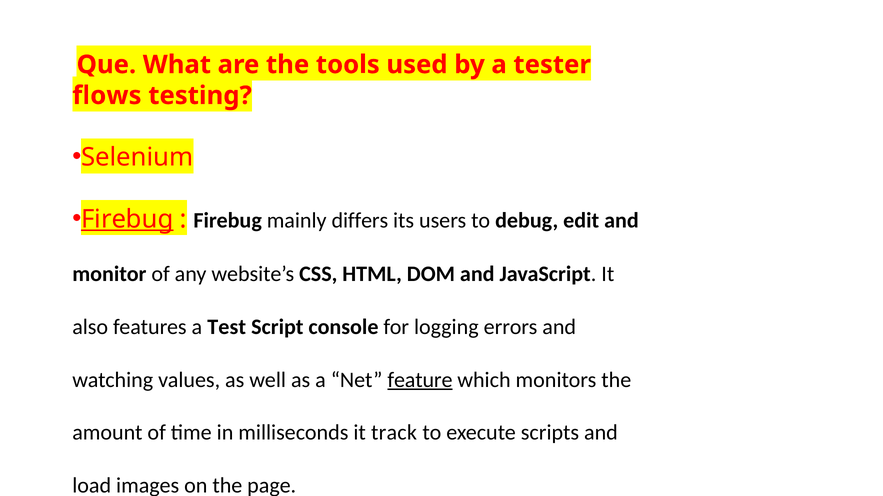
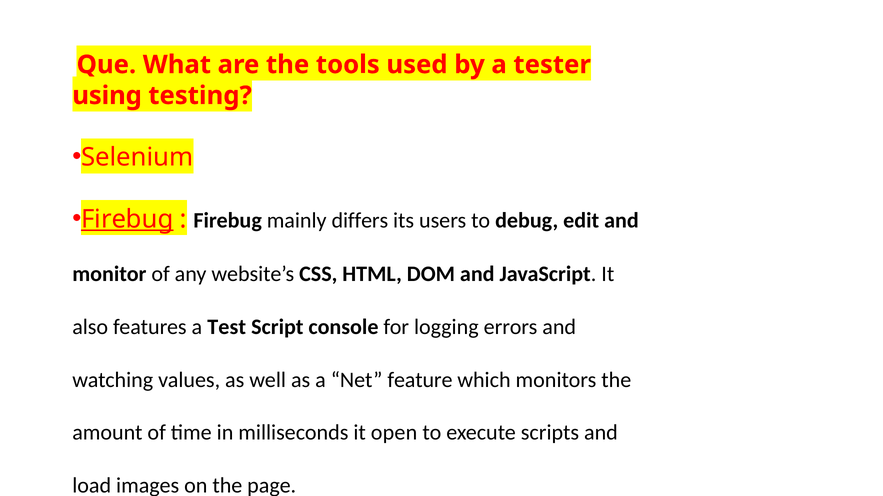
flows: flows -> using (107, 96)
feature underline: present -> none (420, 380)
track: track -> open (394, 433)
